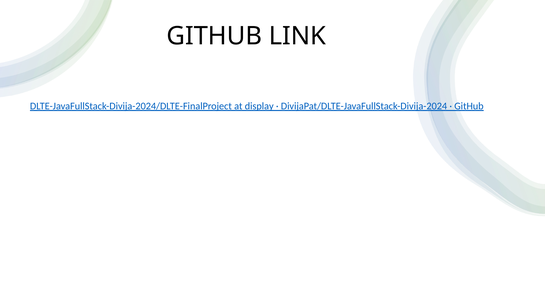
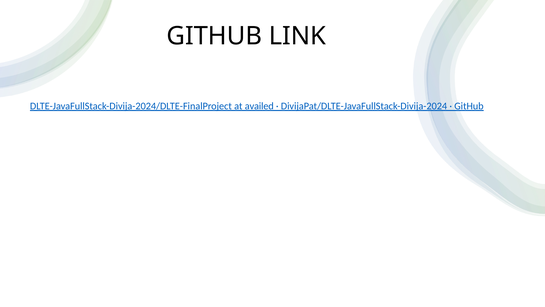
display: display -> availed (259, 106)
